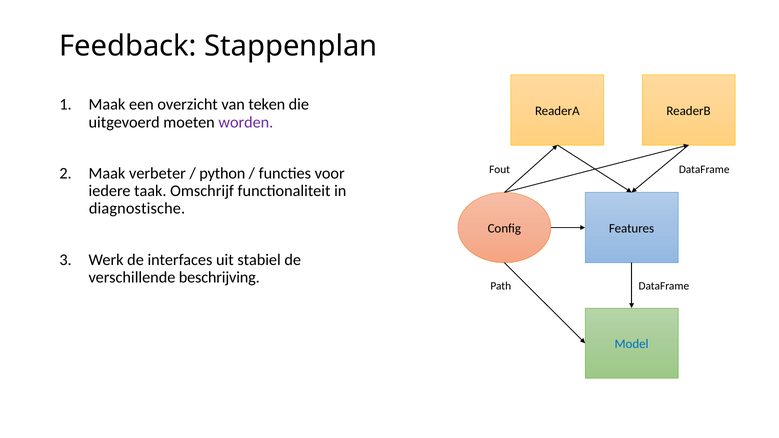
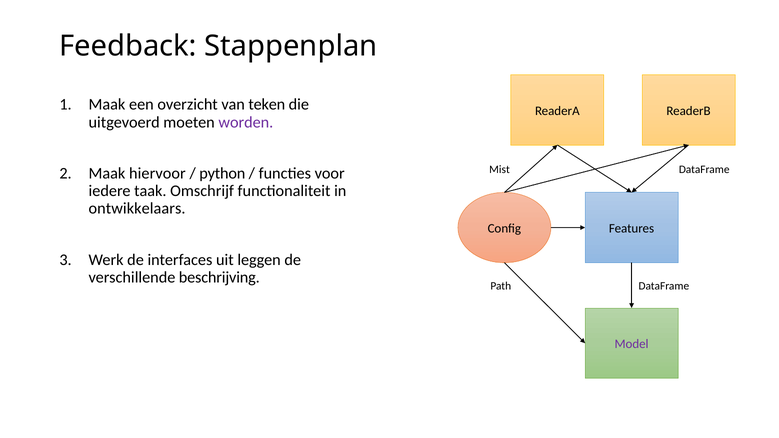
Fout: Fout -> Mist (500, 169)
verbeter: verbeter -> hiervoor (157, 174)
diagnostische: diagnostische -> ontwikkelaars (137, 209)
stabiel: stabiel -> leggen (259, 260)
Model colour: blue -> purple (632, 344)
